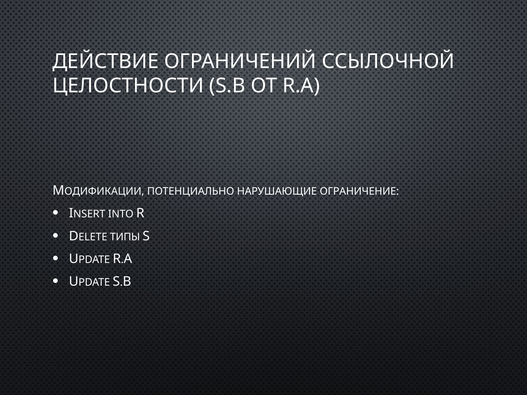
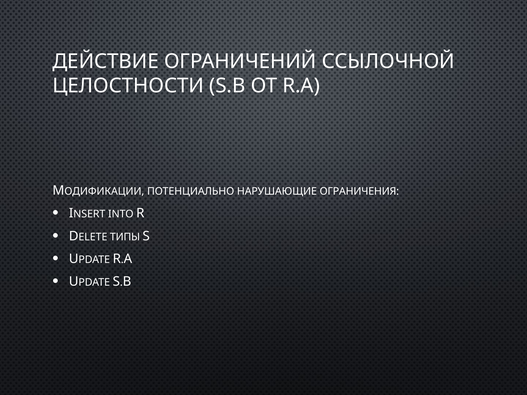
ОГРАНИЧЕНИЕ: ОГРАНИЧЕНИЕ -> ОГРАНИЧЕНИЯ (359, 191)
